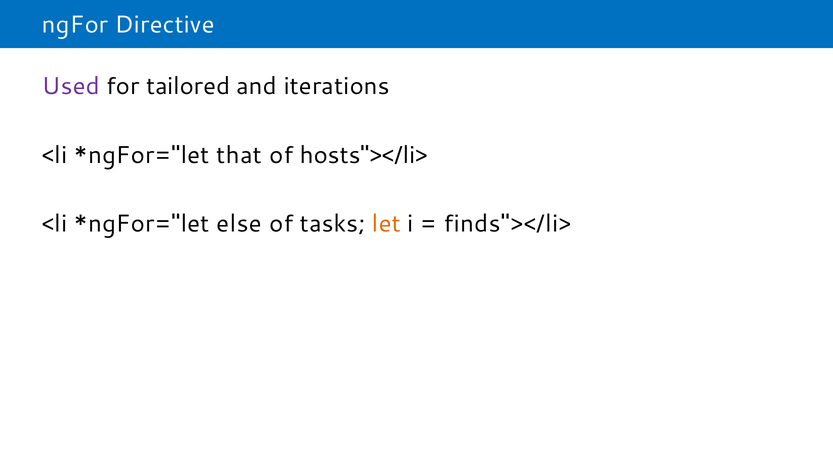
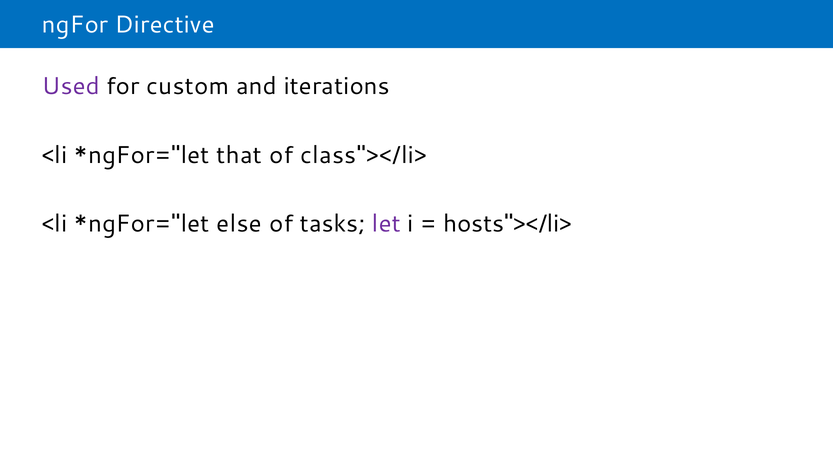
tailored: tailored -> custom (188, 86)
hosts"></li>: hosts"></li> -> class"></li> (364, 155)
let colour: orange -> purple (386, 224)
finds"></li>: finds"></li> -> hosts"></li> (508, 224)
